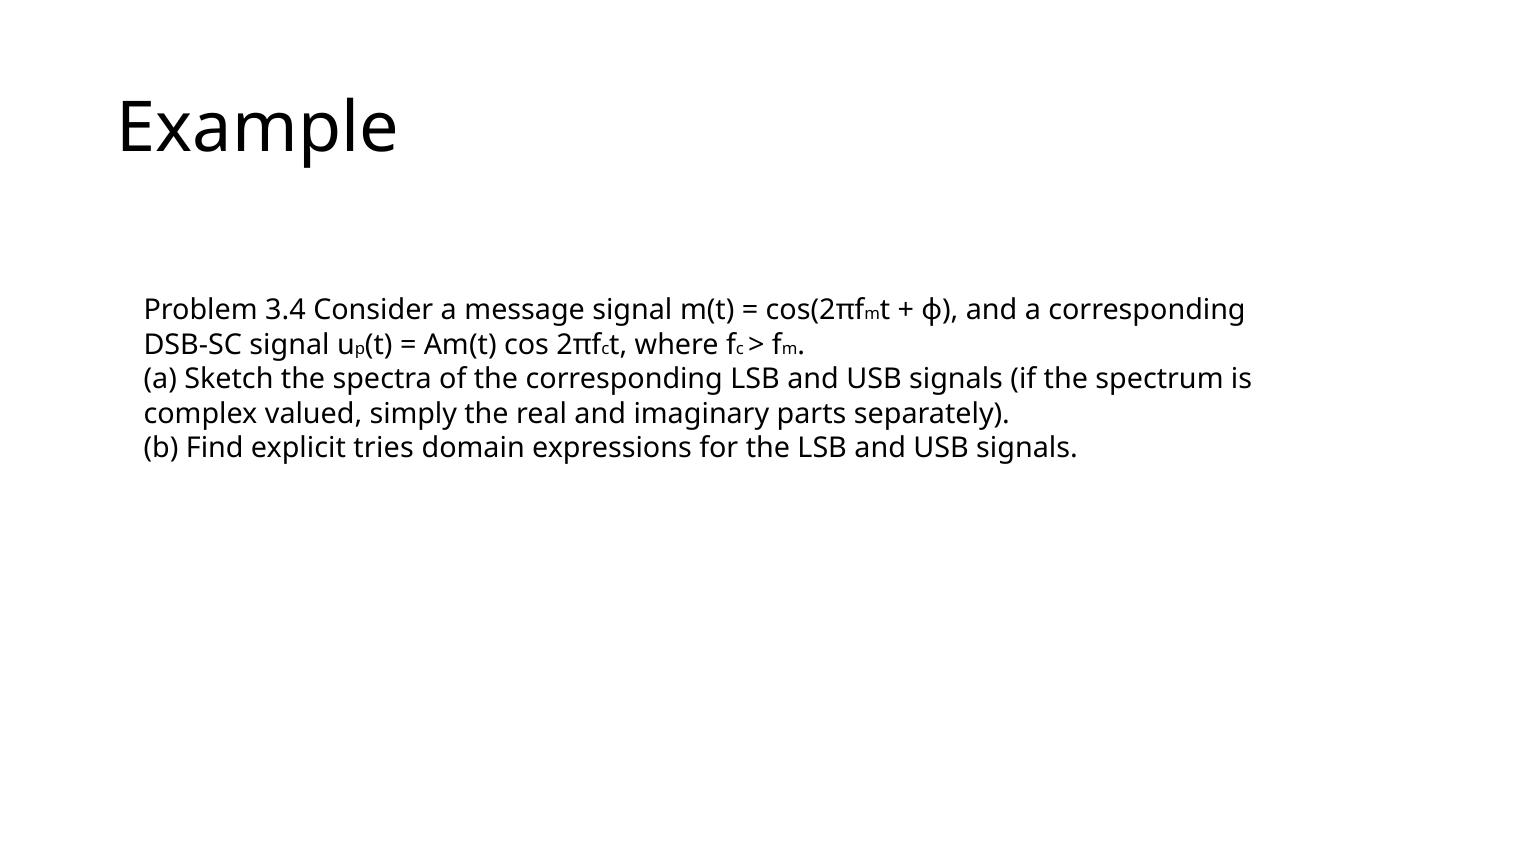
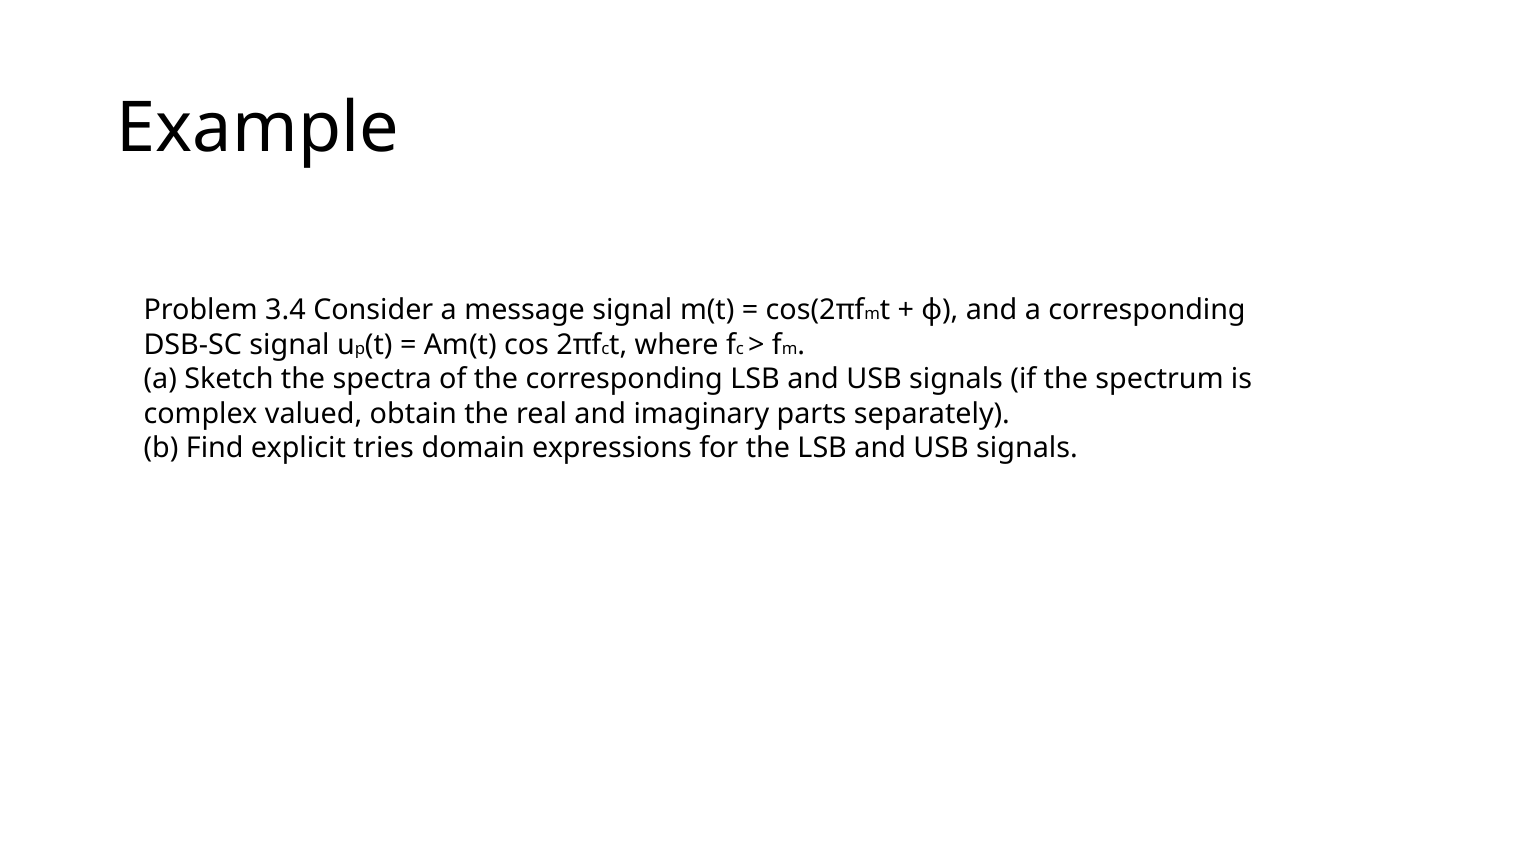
simply: simply -> obtain (413, 414)
